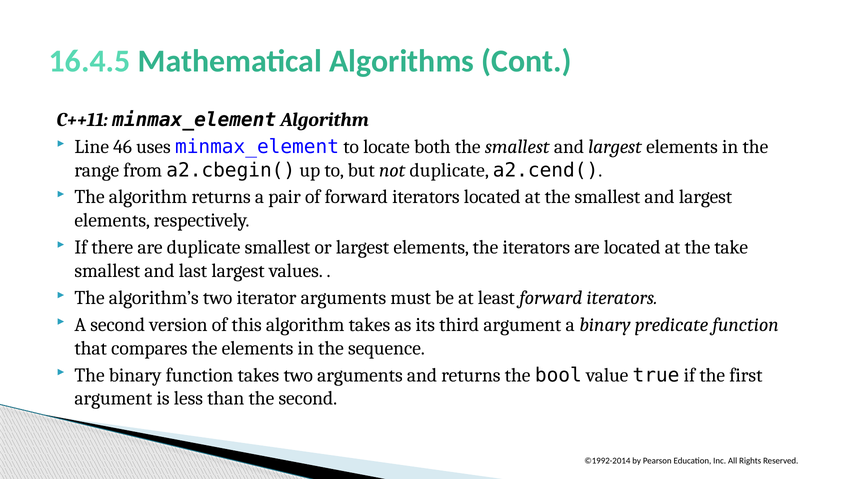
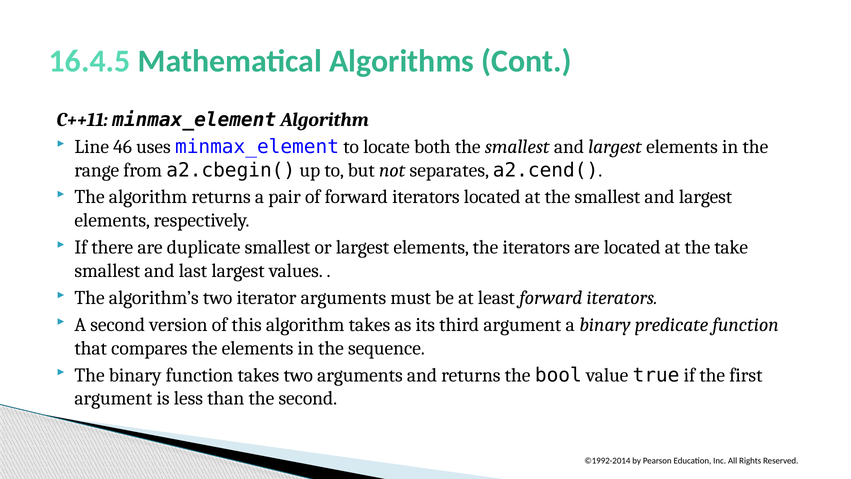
not duplicate: duplicate -> separates (449, 170)
